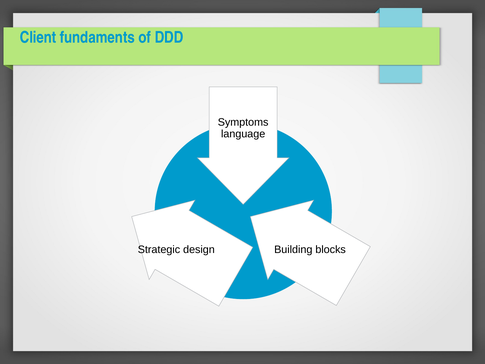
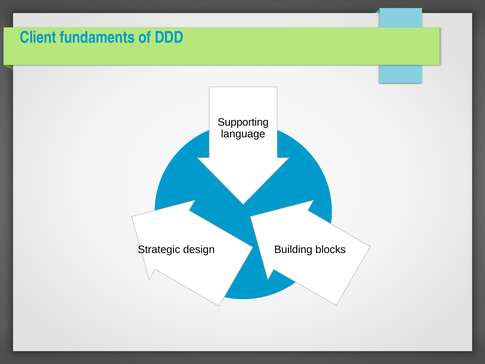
Symptoms: Symptoms -> Supporting (243, 122)
